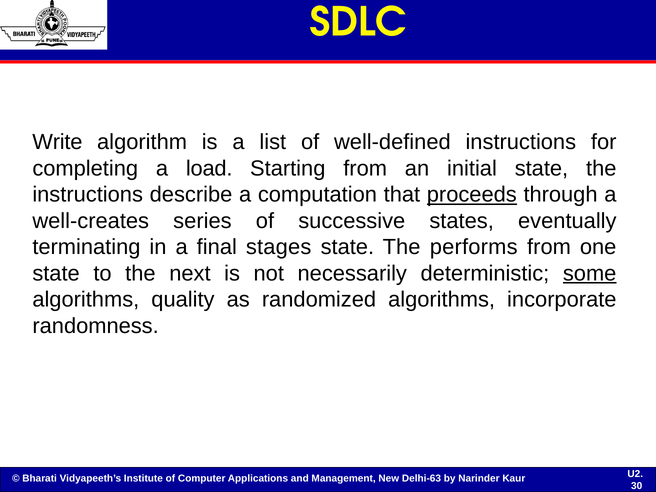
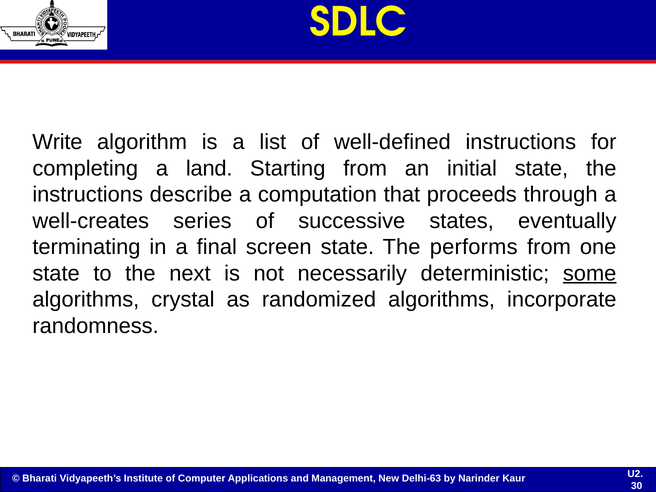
load: load -> land (209, 168)
proceeds underline: present -> none (472, 195)
stages: stages -> screen (279, 247)
quality: quality -> crystal (183, 300)
